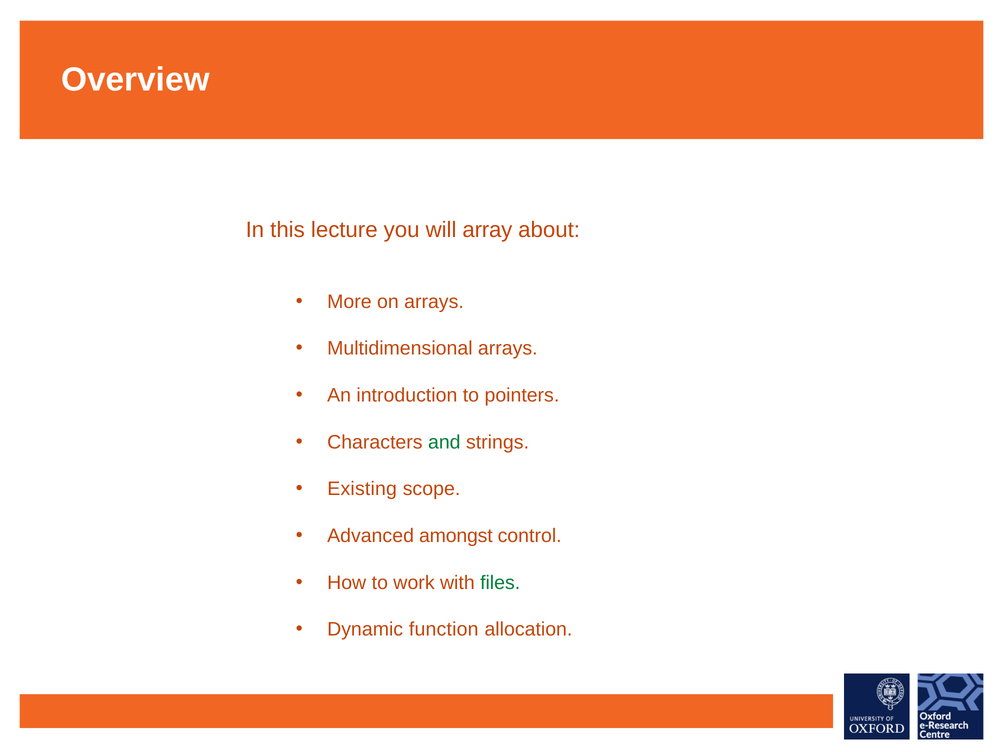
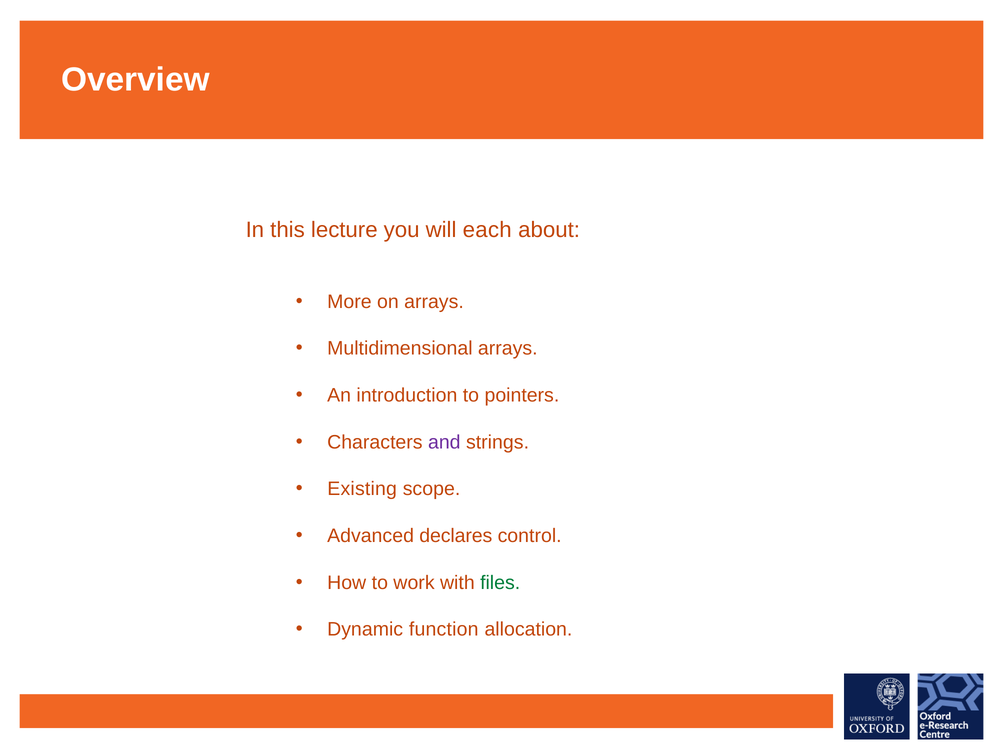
array: array -> each (487, 230)
and colour: green -> purple (444, 442)
amongst: amongst -> declares (456, 536)
